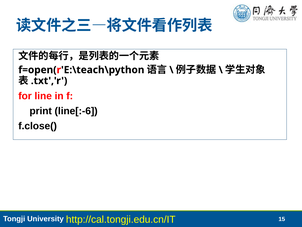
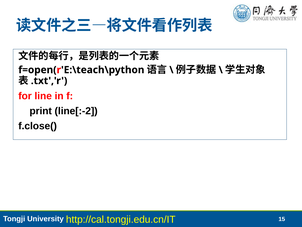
line[:-6: line[:-6 -> line[:-2 (76, 111)
